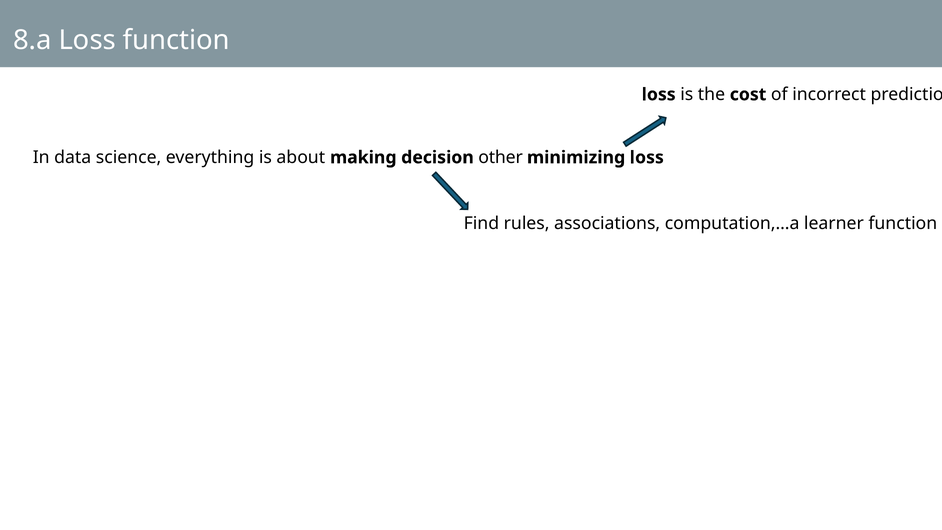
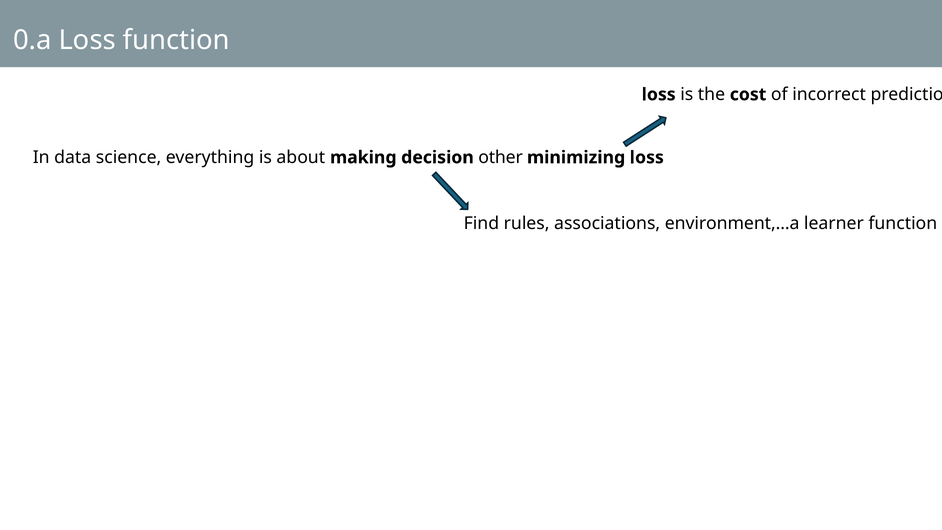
8.a: 8.a -> 0.a (32, 40)
computation,…a: computation,…a -> environment,…a (732, 223)
